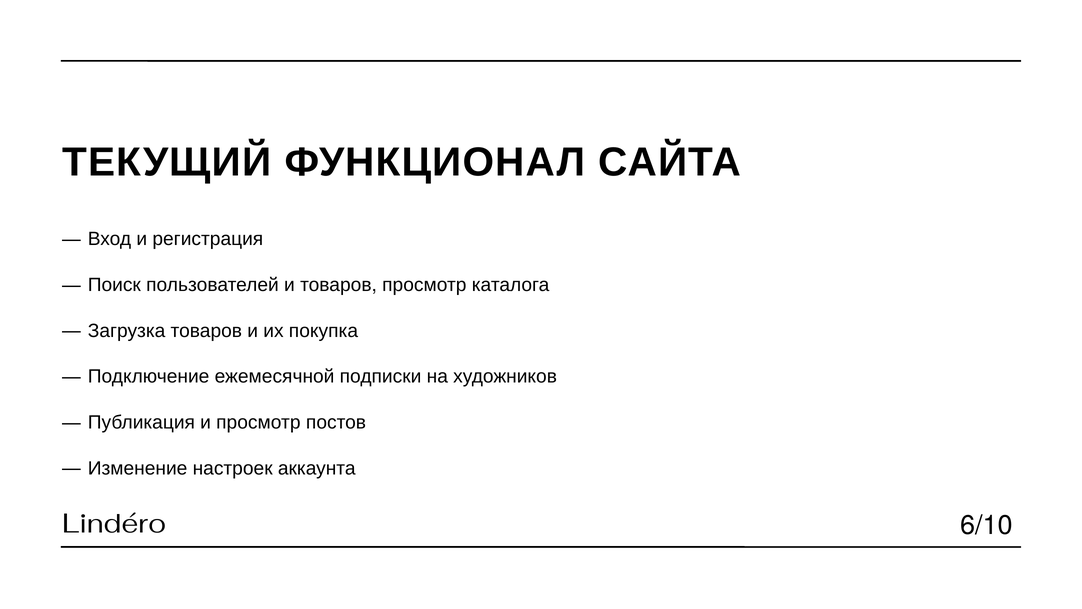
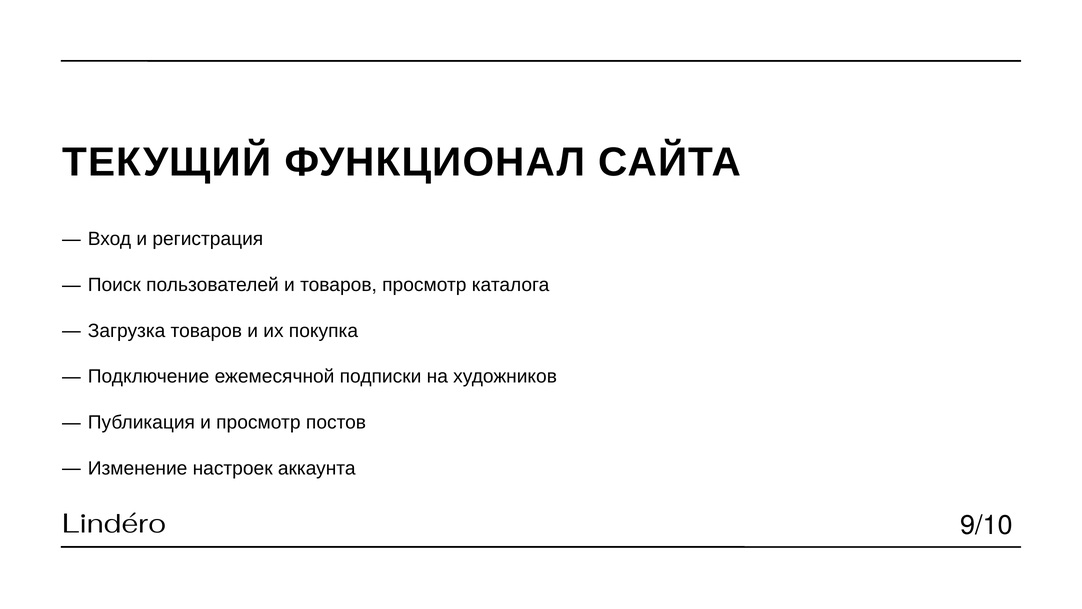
6/10: 6/10 -> 9/10 (987, 525)
